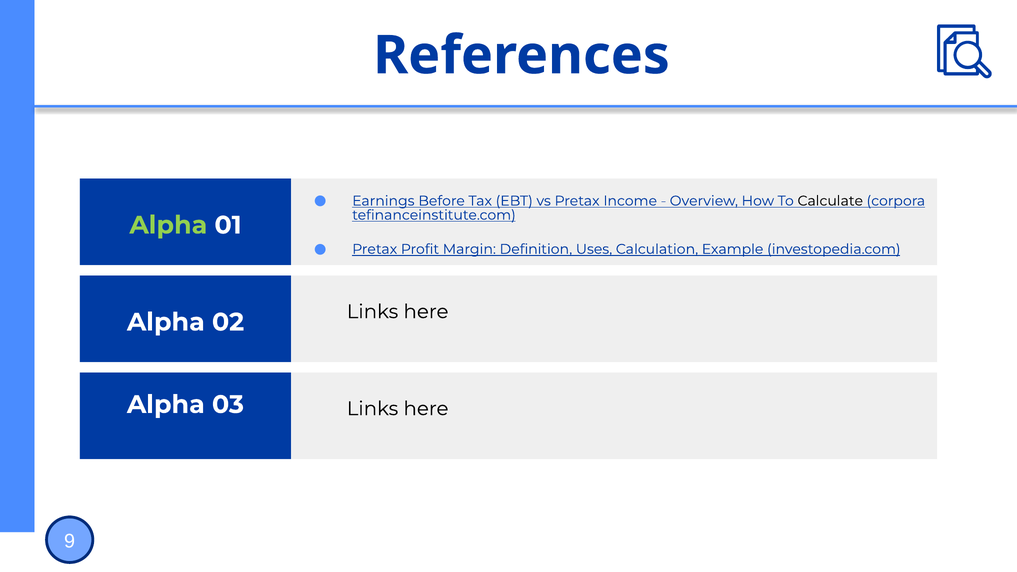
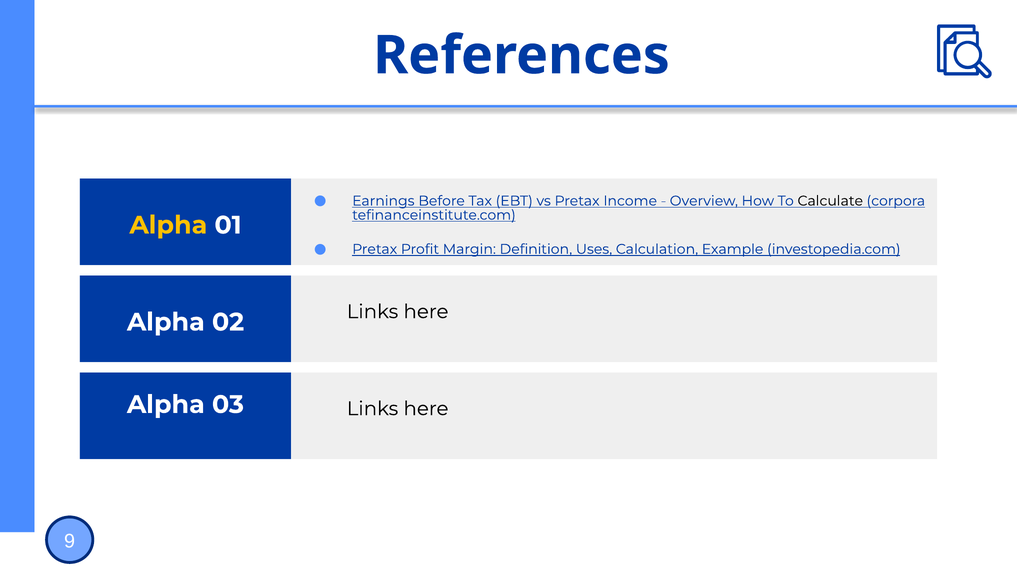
Alpha colour: light green -> yellow (168, 225)
